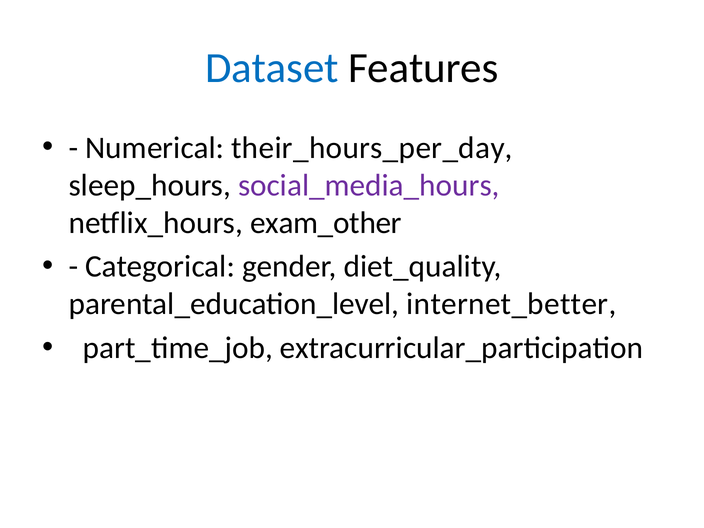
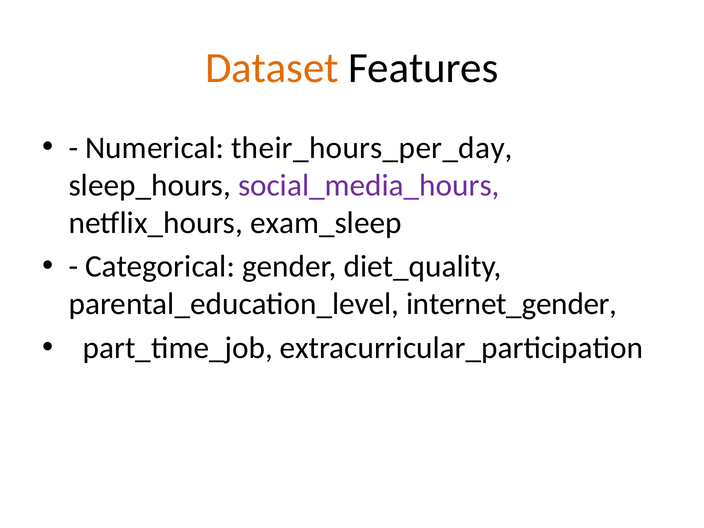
Dataset colour: blue -> orange (272, 68)
exam_other: exam_other -> exam_sleep (326, 223)
internet_better: internet_better -> internet_gender (512, 304)
